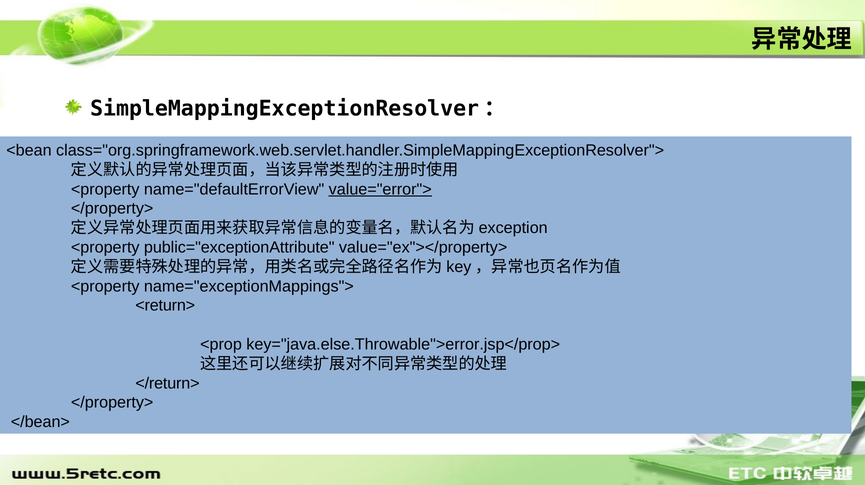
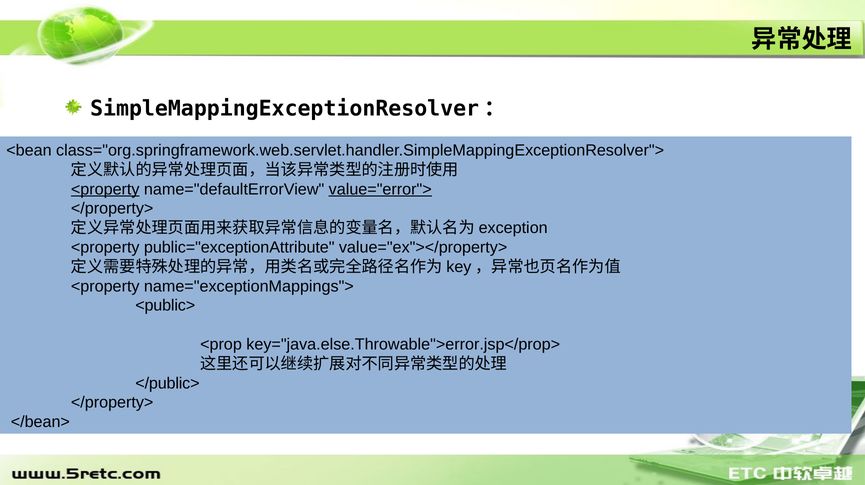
<property underline: none -> present (105, 189)
<return>: <return> -> <public> (165, 305)
</return>: </return> -> </public> (167, 383)
